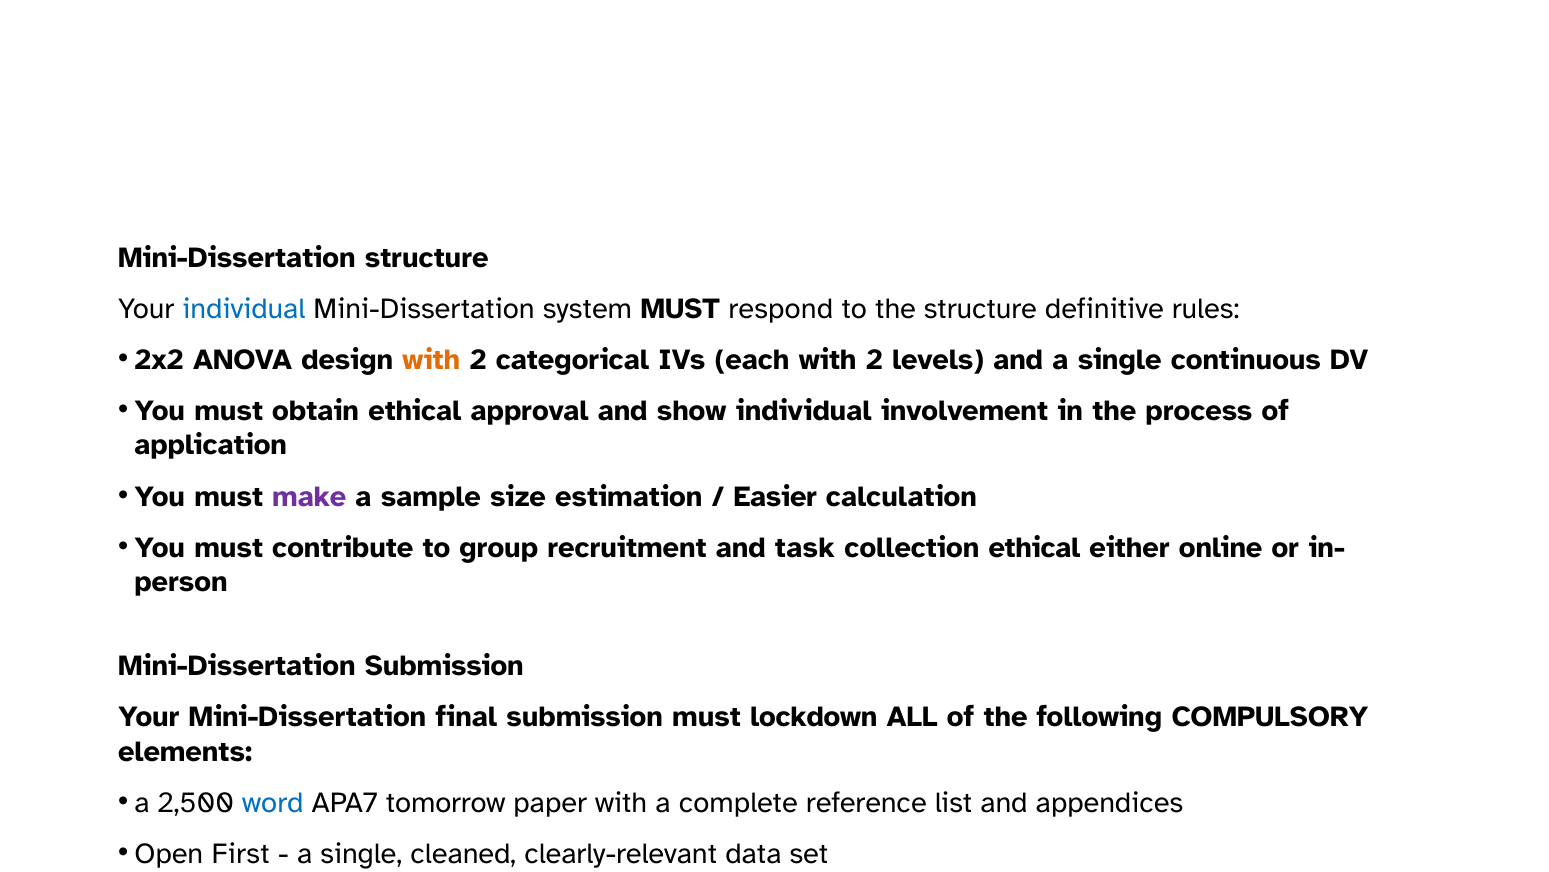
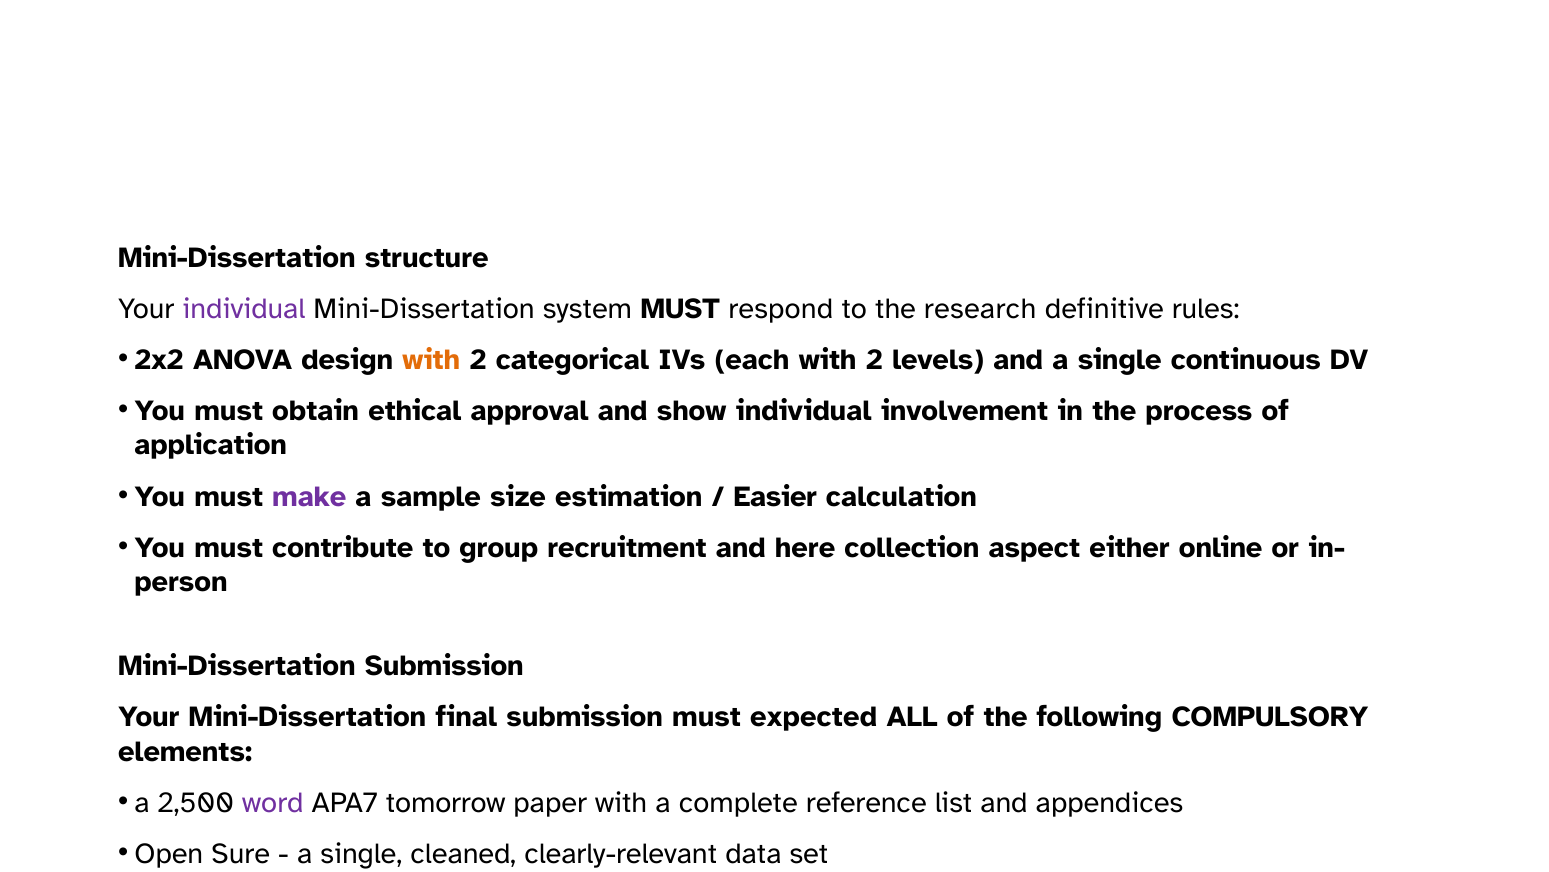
individual colour: blue -> purple (244, 308)
the structure: structure -> research (980, 308)
recruitment and task: task -> here (805, 547)
collection ethical: ethical -> aspect (1034, 547)
must lockdown: lockdown -> expected (814, 716)
word colour: blue -> purple (273, 802)
First: First -> Sure (241, 853)
